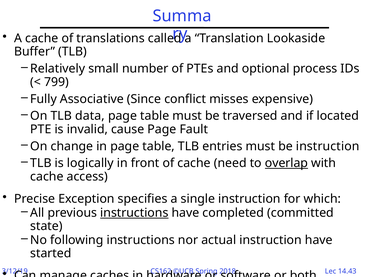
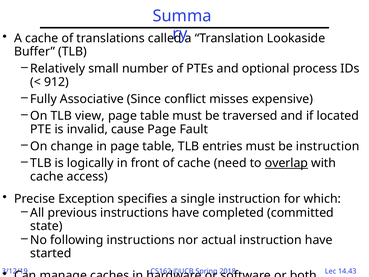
799: 799 -> 912 (57, 82)
data: data -> view (90, 116)
instructions underline: present -> none (134, 213)
